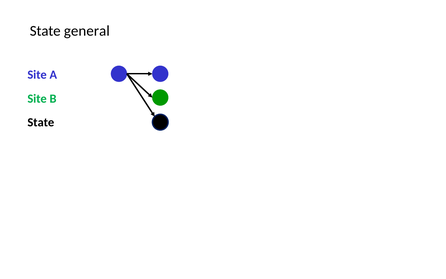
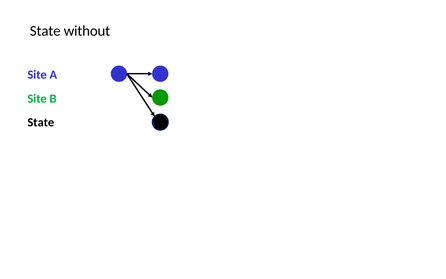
general: general -> without (87, 31)
